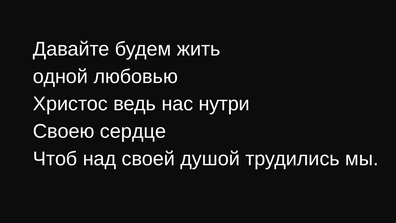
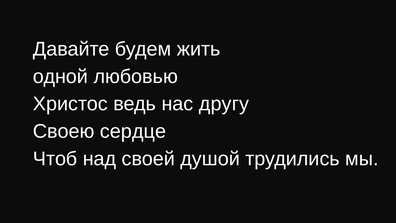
нутри: нутри -> другу (224, 104)
